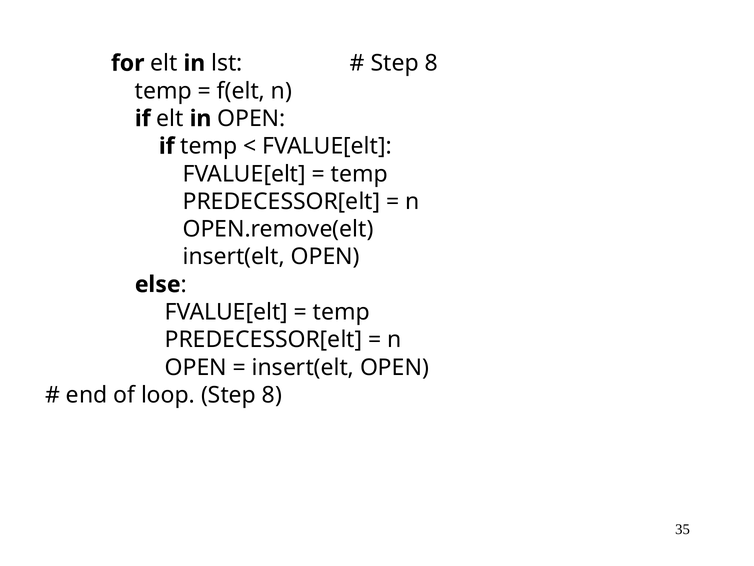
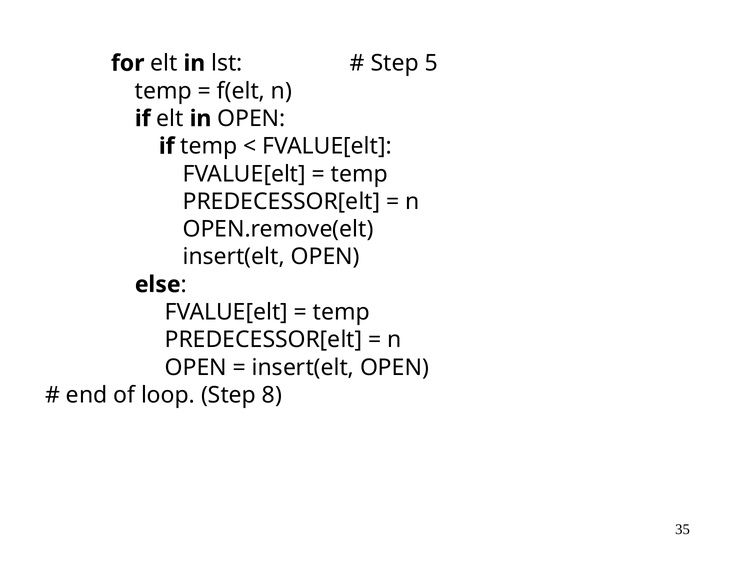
8: 8 -> 5 (431, 63)
